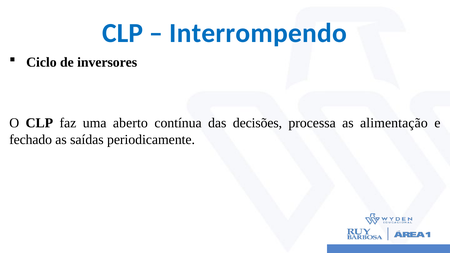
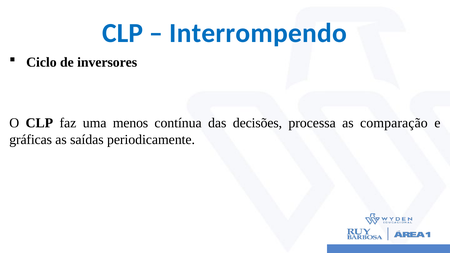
aberto: aberto -> menos (131, 123)
alimentação: alimentação -> comparação (394, 123)
fechado: fechado -> gráficas (31, 140)
